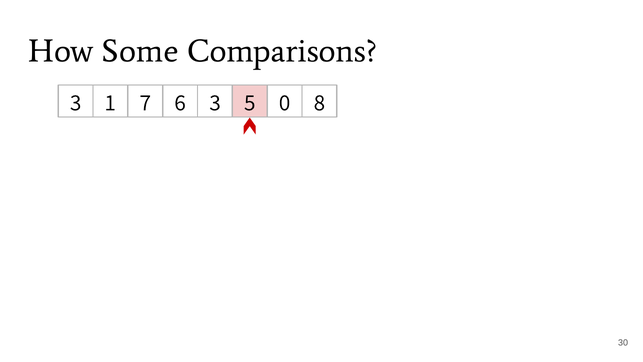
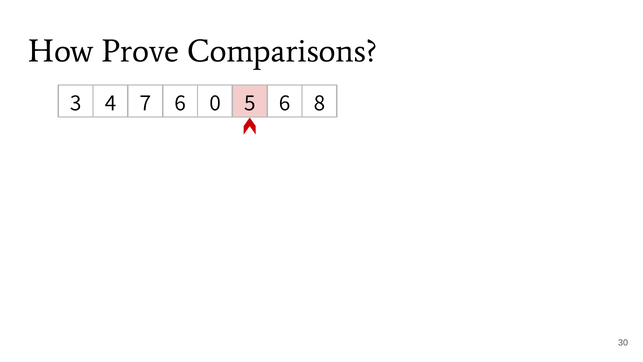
Some: Some -> Prove (140, 51)
1: 1 -> 4 (110, 103)
6 3: 3 -> 0 (215, 103)
5 0: 0 -> 6 (285, 103)
